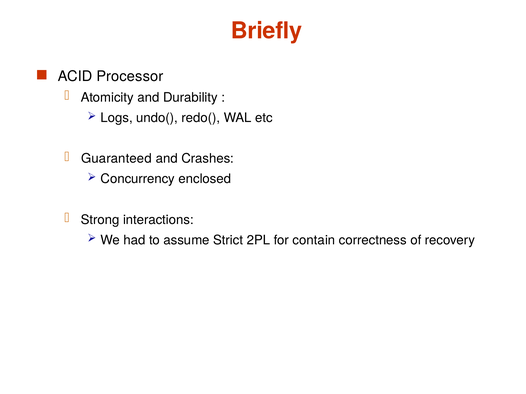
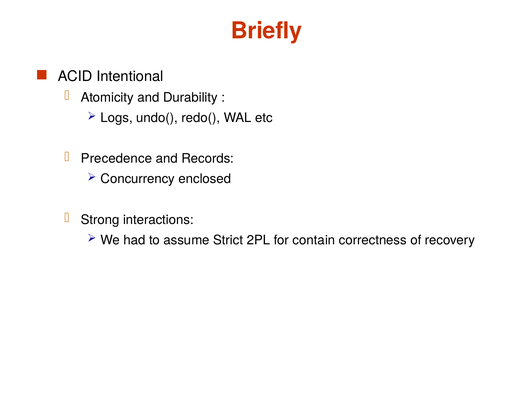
Processor: Processor -> Intentional (130, 77)
Guaranteed: Guaranteed -> Precedence (116, 159)
Crashes: Crashes -> Records (208, 159)
